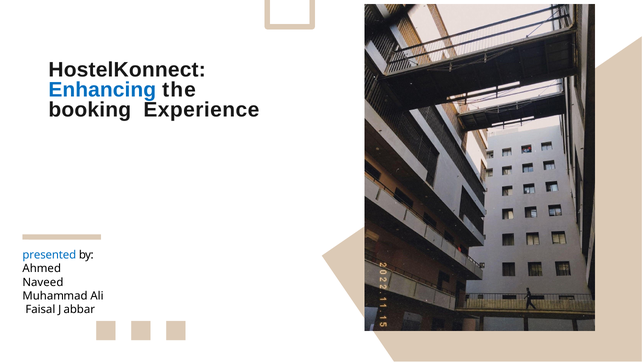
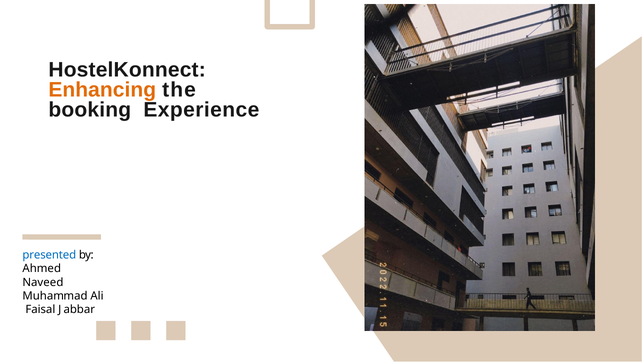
Enhancing colour: blue -> orange (102, 90)
